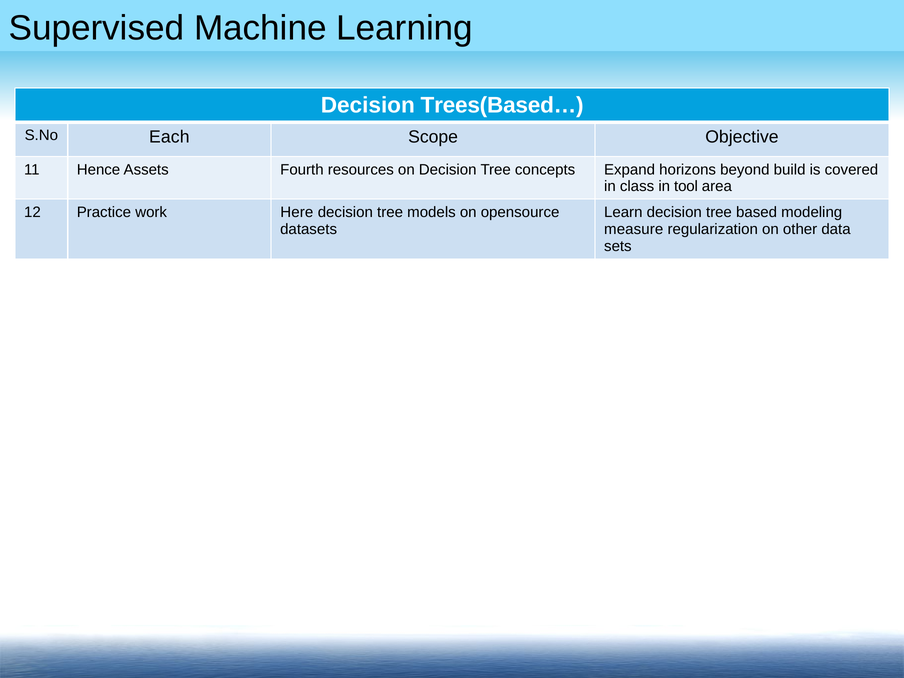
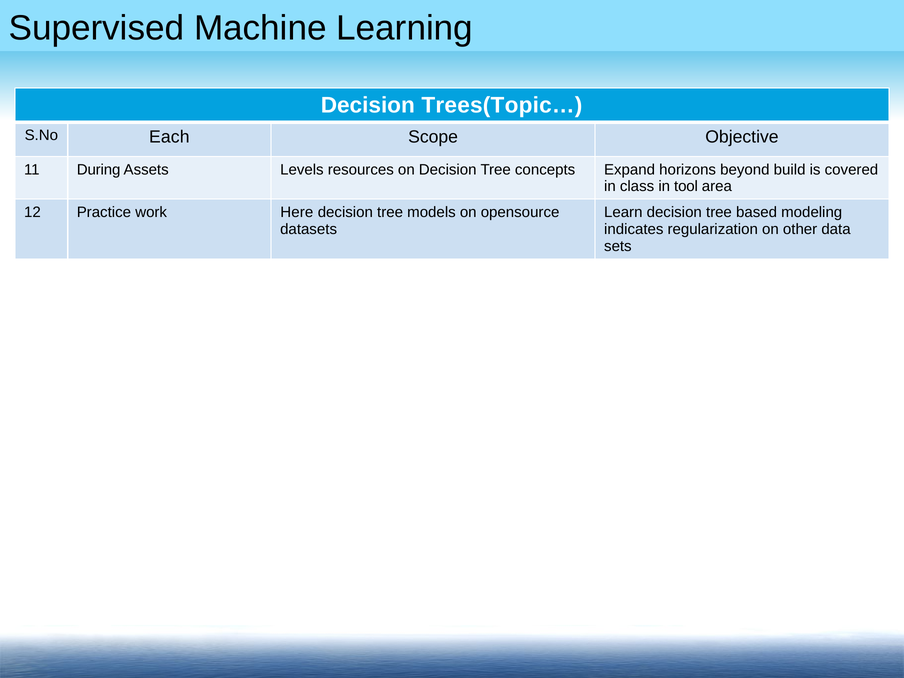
Trees(Based…: Trees(Based… -> Trees(Topic… (502, 105)
Hence: Hence -> During (99, 170)
Fourth: Fourth -> Levels (302, 170)
measure: measure -> indicates (634, 229)
